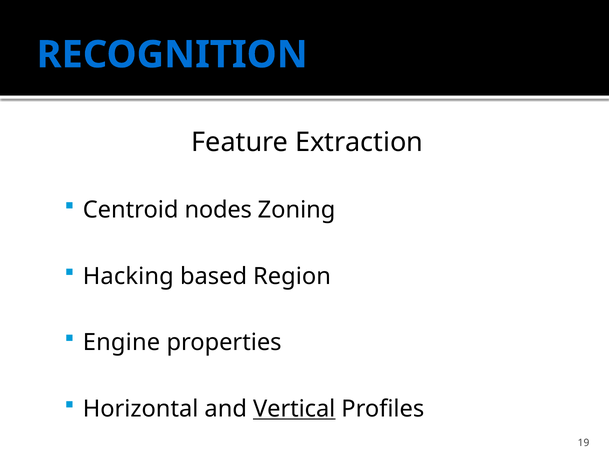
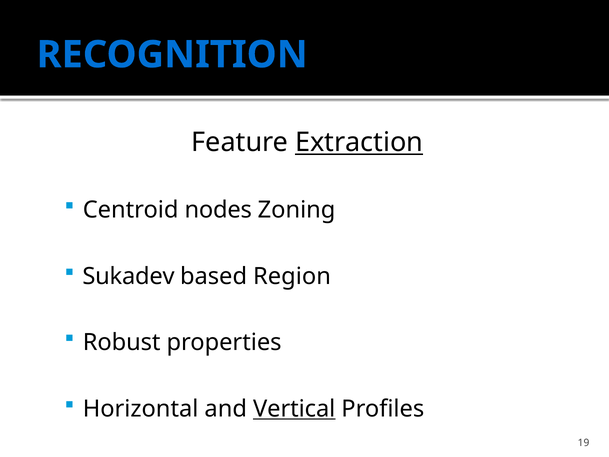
Extraction underline: none -> present (359, 142)
Hacking: Hacking -> Sukadev (128, 276)
Engine: Engine -> Robust (122, 342)
